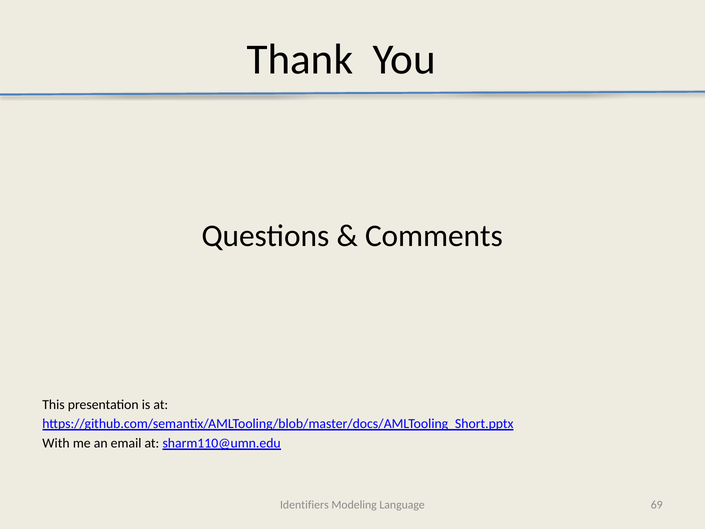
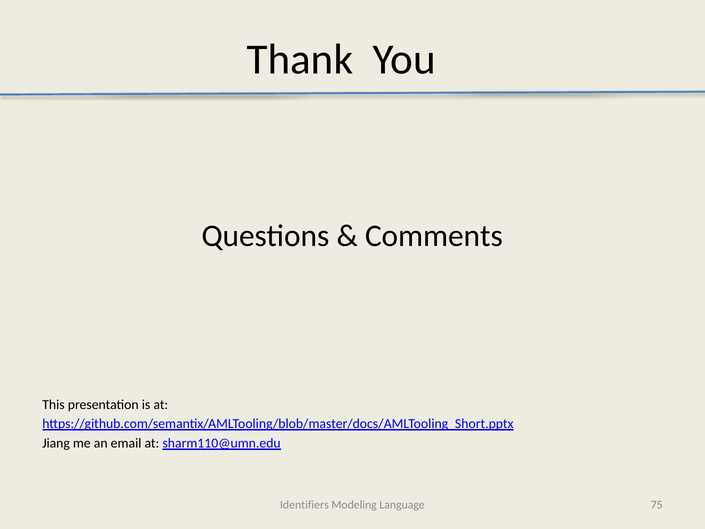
With: With -> Jiang (56, 443)
69: 69 -> 75 (657, 505)
